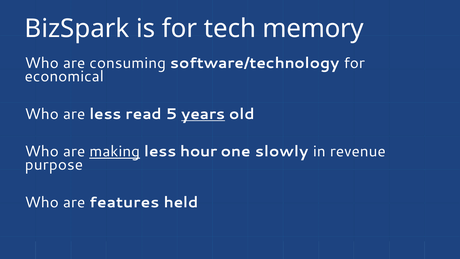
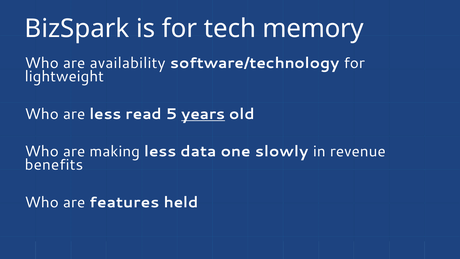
consuming: consuming -> availability (128, 63)
economical: economical -> lightweight (64, 76)
making underline: present -> none (115, 151)
hour: hour -> data (199, 151)
purpose: purpose -> benefits (54, 165)
